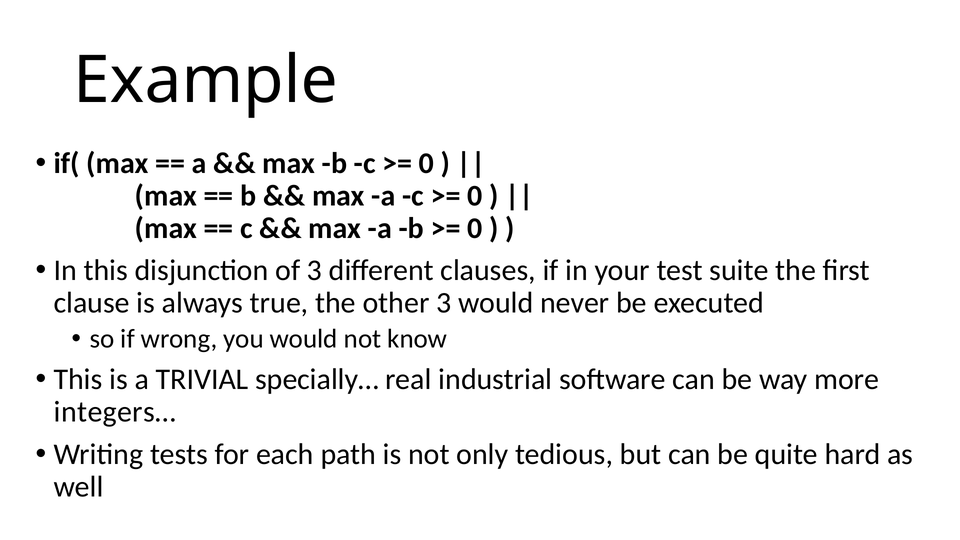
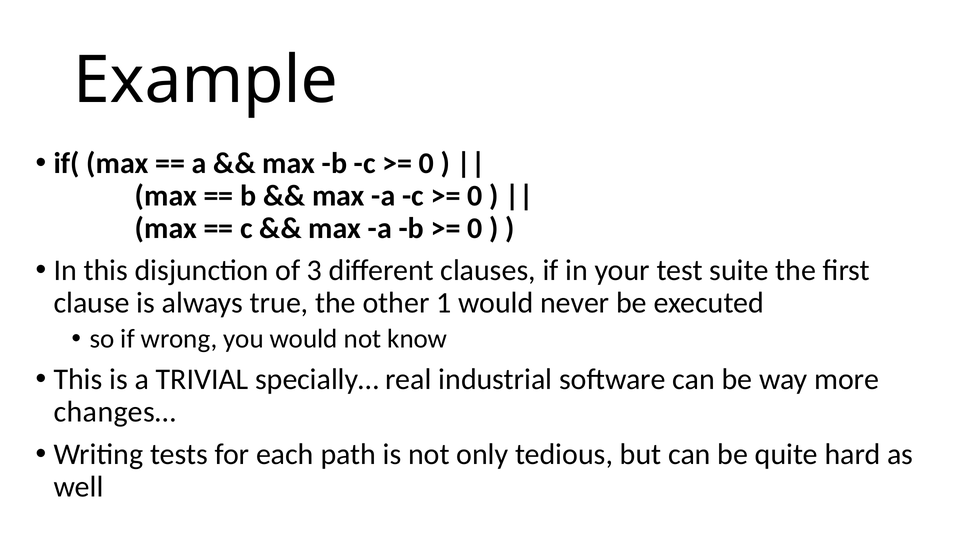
other 3: 3 -> 1 (444, 303)
integers…: integers… -> changes… (115, 412)
